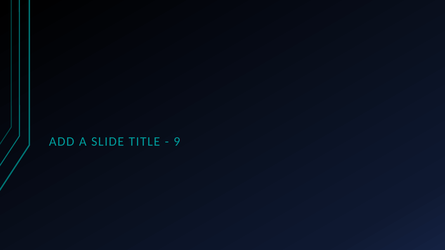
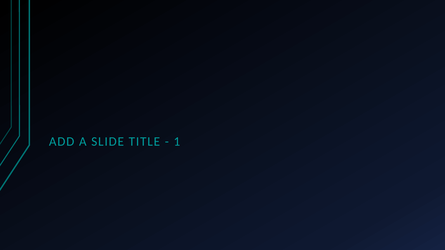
9: 9 -> 1 (177, 142)
